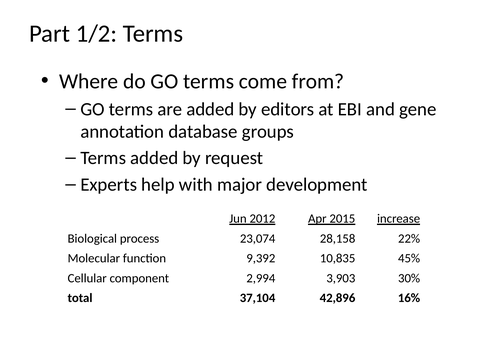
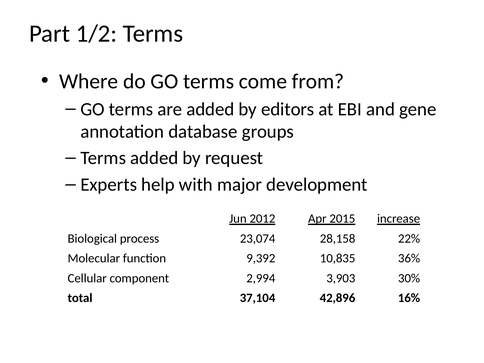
45%: 45% -> 36% (409, 258)
